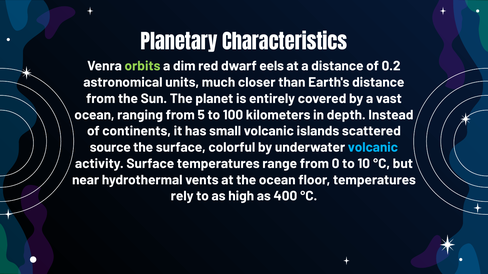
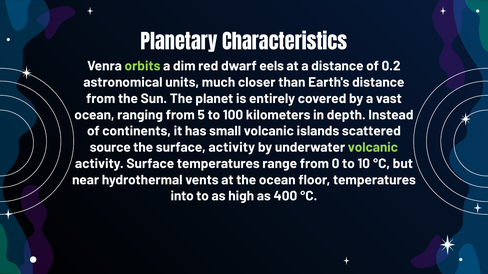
surface colorful: colorful -> activity (232, 148)
volcanic colour: light blue -> light green (373, 148)
rely: rely -> into (182, 196)
